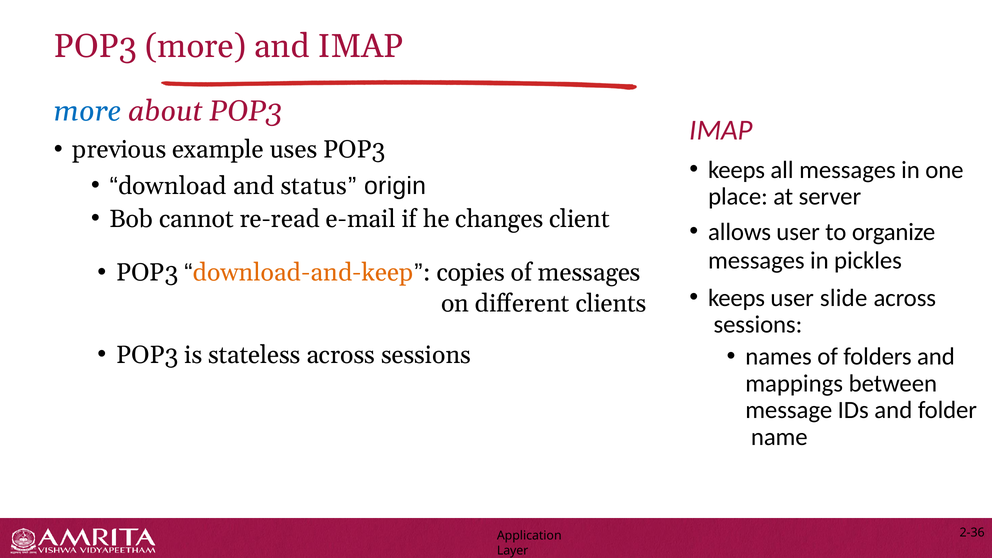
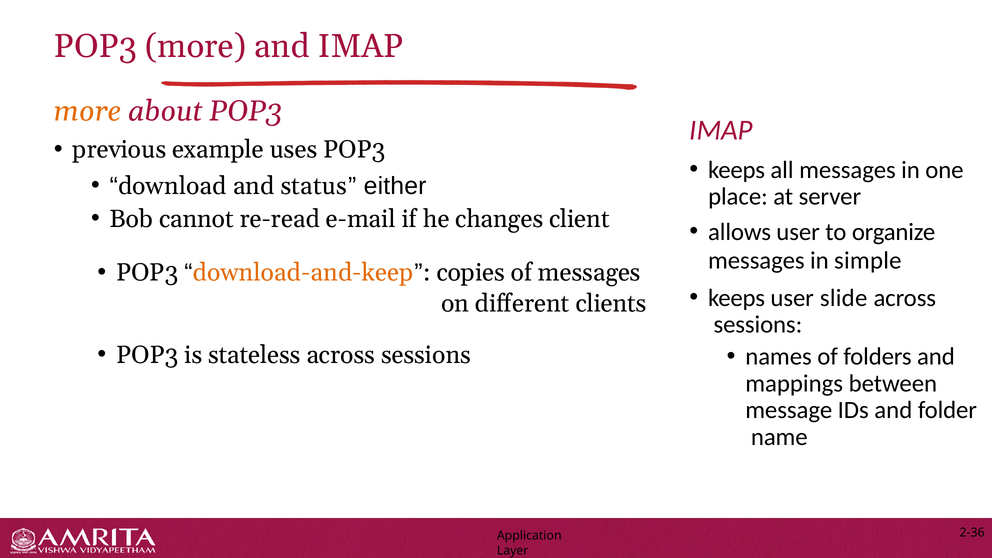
more colour: blue -> orange (88, 111)
origin: origin -> either (395, 186)
pickles: pickles -> simple (868, 260)
